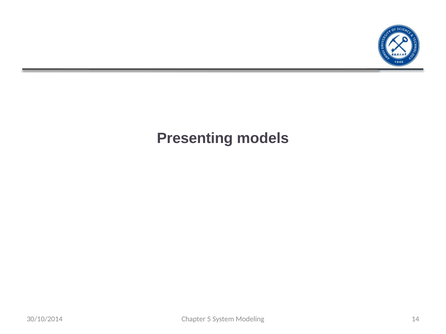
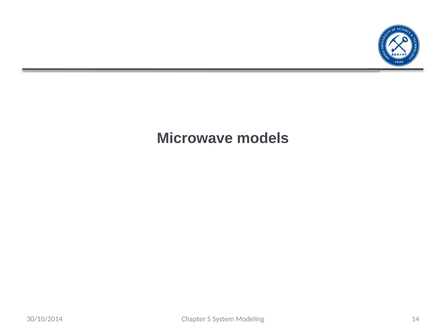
Presenting: Presenting -> Microwave (195, 138)
